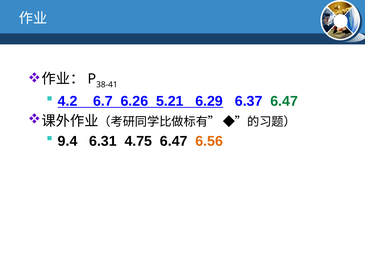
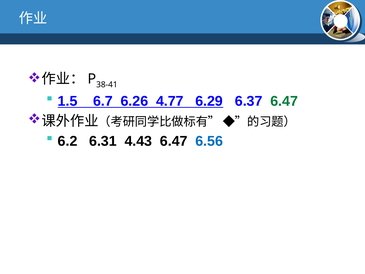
4.2: 4.2 -> 1.5 (68, 101)
5.21: 5.21 -> 4.77 (170, 101)
9.4: 9.4 -> 6.2 (68, 141)
4.75: 4.75 -> 4.43 (138, 141)
6.56 colour: orange -> blue (209, 141)
